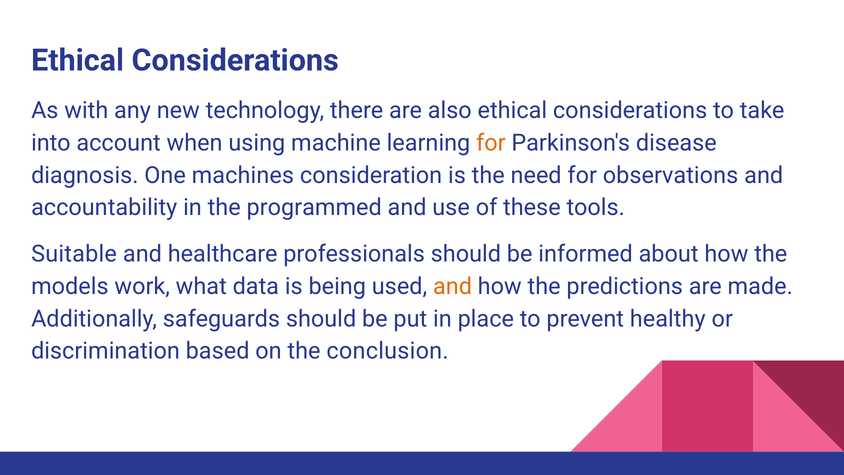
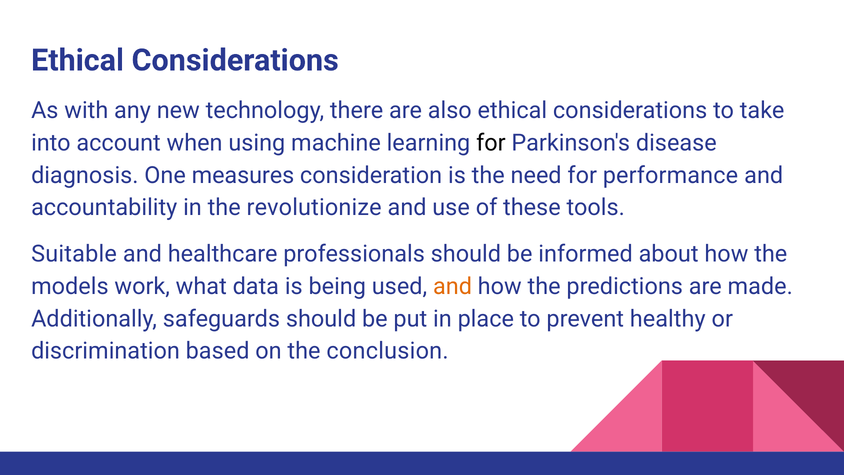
for colour: orange -> black (491, 143)
machines: machines -> measures (243, 175)
observations: observations -> performance (670, 175)
programmed: programmed -> revolutionize (314, 208)
